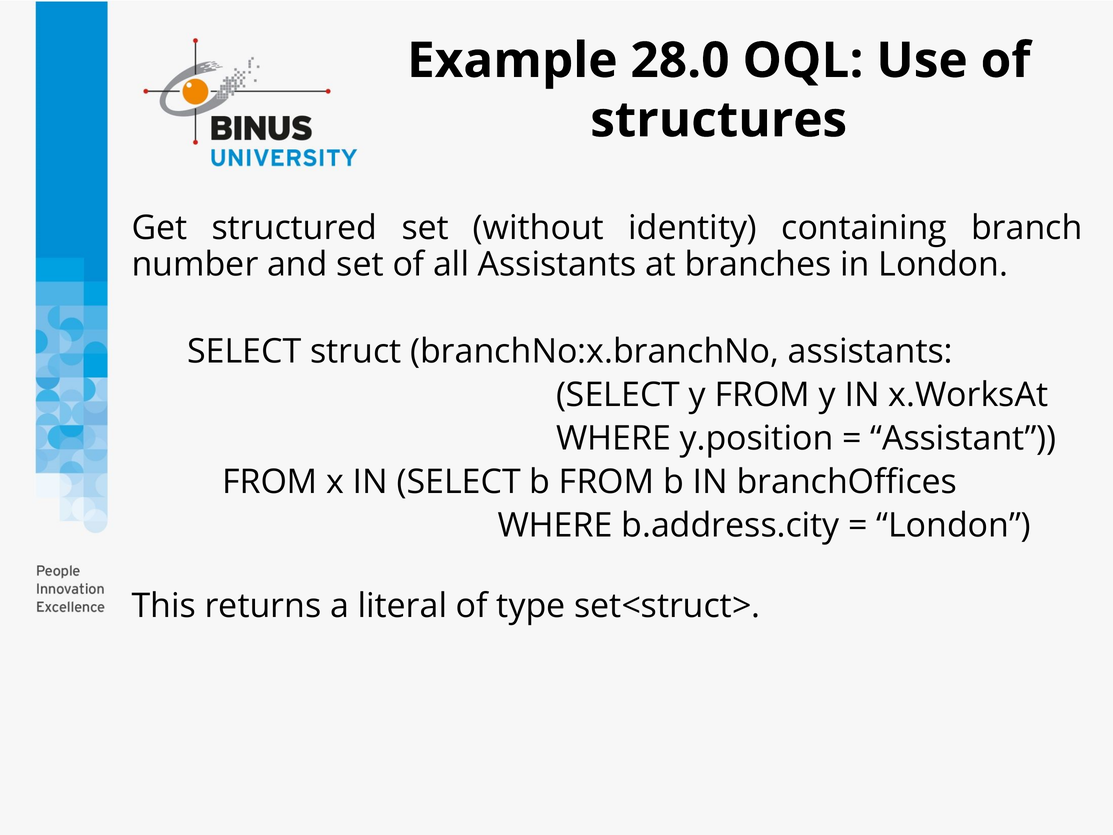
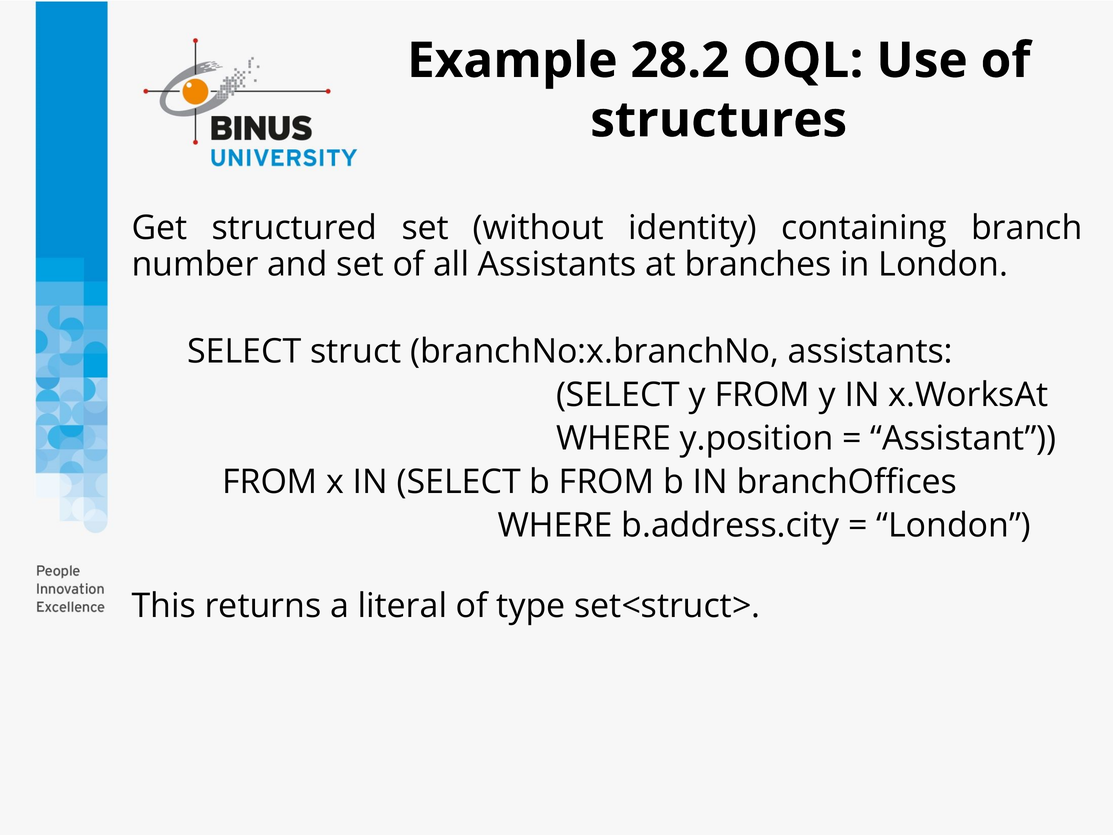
28.0: 28.0 -> 28.2 (680, 61)
